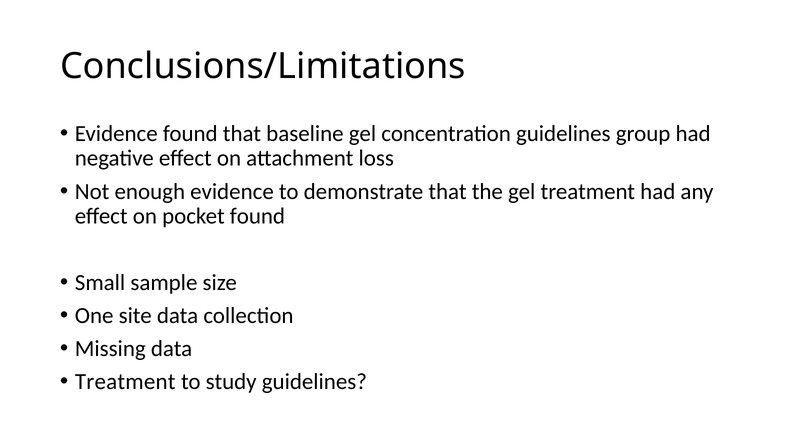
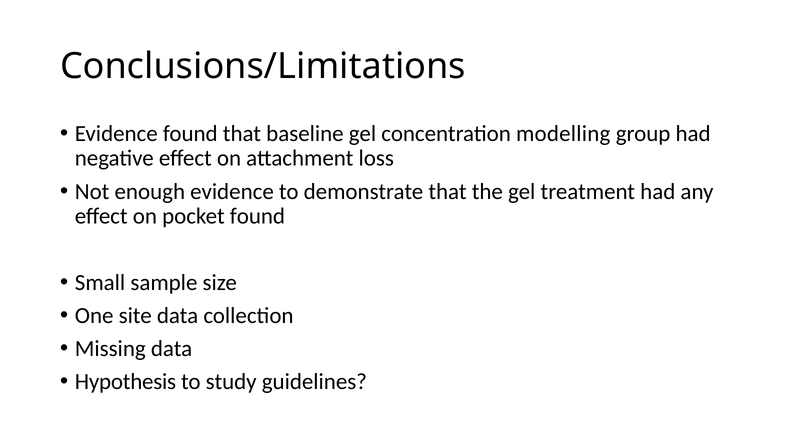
concentration guidelines: guidelines -> modelling (563, 133)
Treatment: Treatment -> Hypothesis (125, 381)
